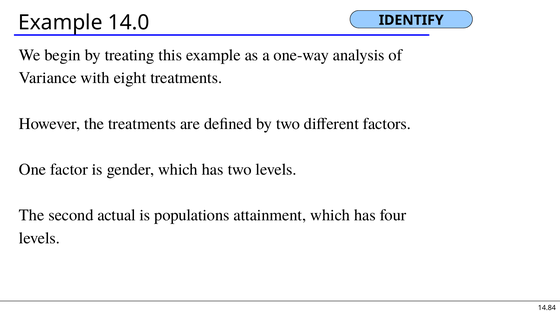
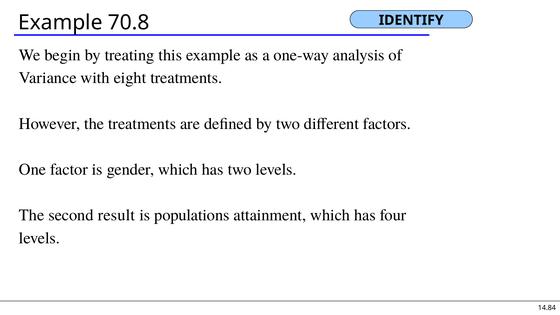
14.0: 14.0 -> 70.8 (129, 22)
actual: actual -> result (116, 215)
